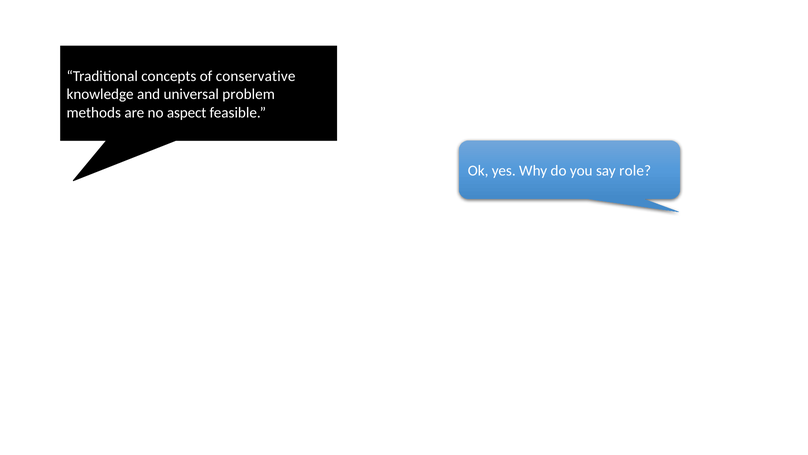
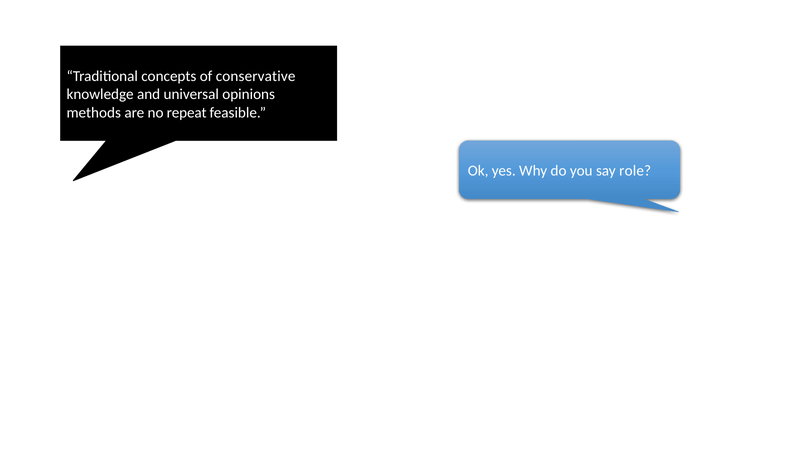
problem: problem -> opinions (249, 94)
aspect: aspect -> repeat (187, 112)
